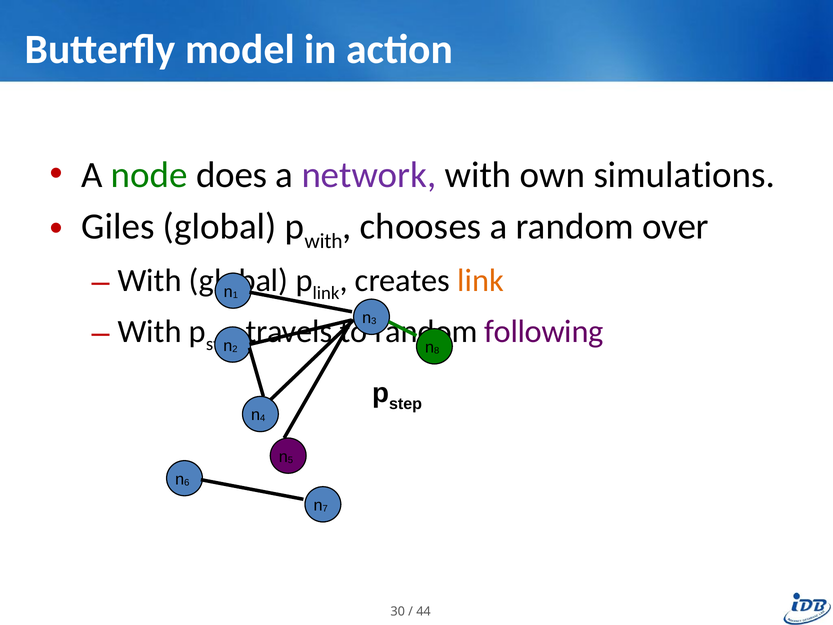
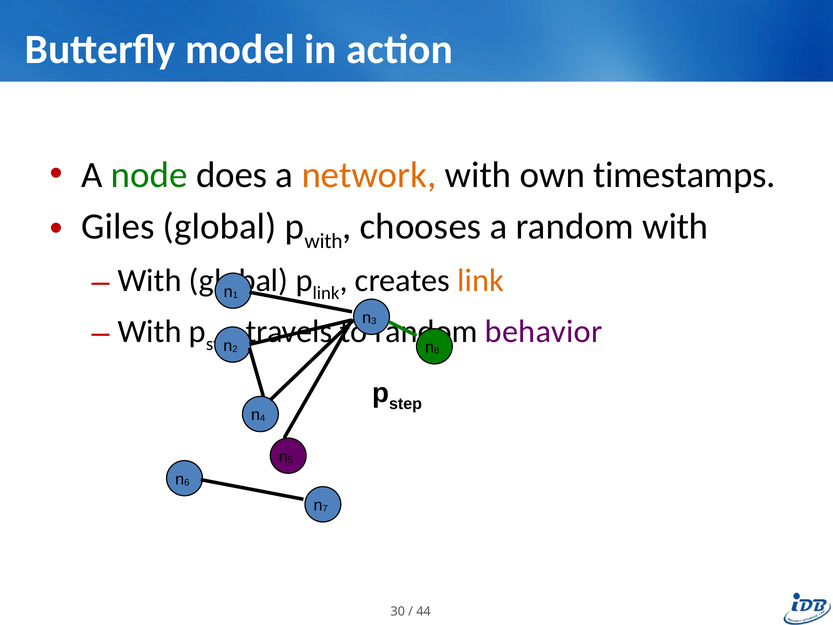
network colour: purple -> orange (369, 175)
simulations: simulations -> timestamps (684, 175)
random over: over -> with (675, 227)
following: following -> behavior (544, 331)
